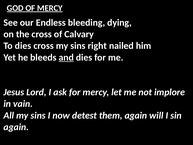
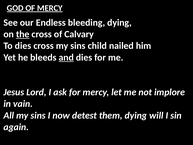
the underline: none -> present (23, 34)
right: right -> child (97, 46)
them again: again -> dying (136, 115)
